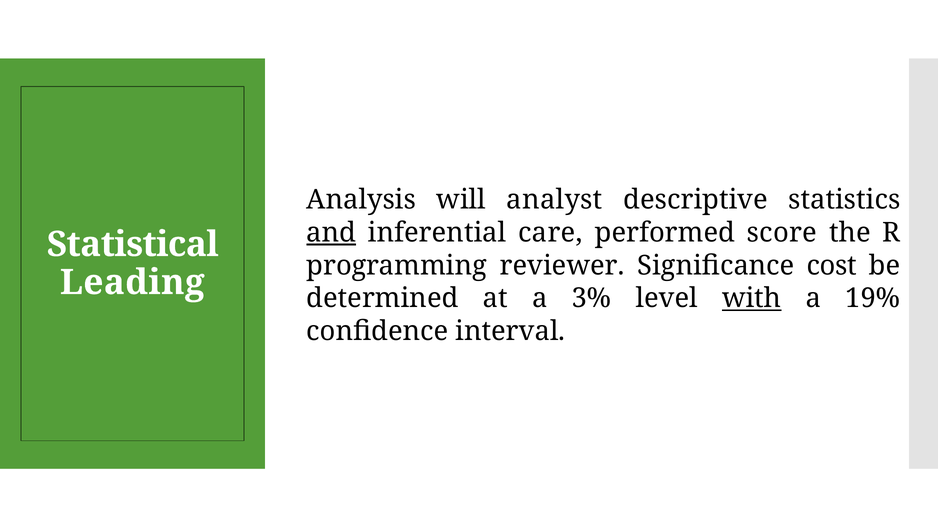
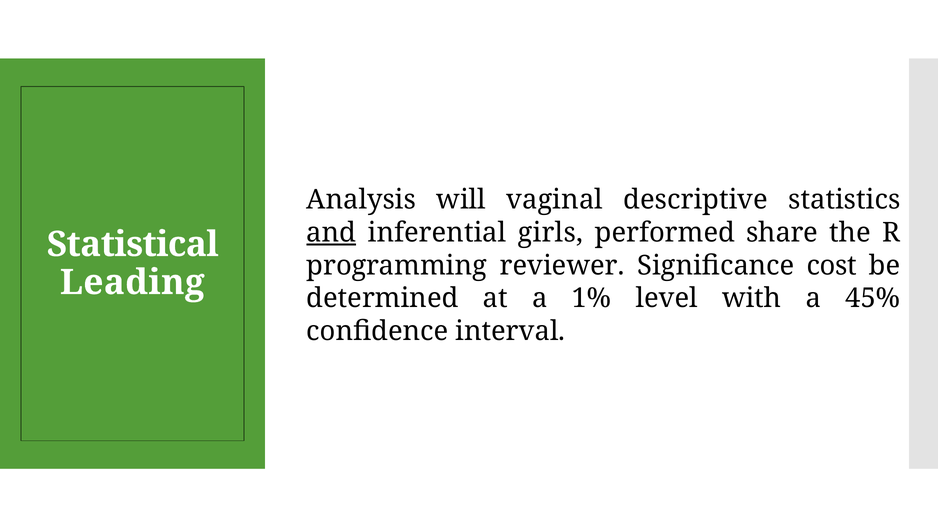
analyst: analyst -> vaginal (555, 200)
care: care -> girls (550, 233)
score: score -> share (782, 233)
3%: 3% -> 1% (592, 298)
with underline: present -> none (752, 298)
19%: 19% -> 45% (873, 298)
